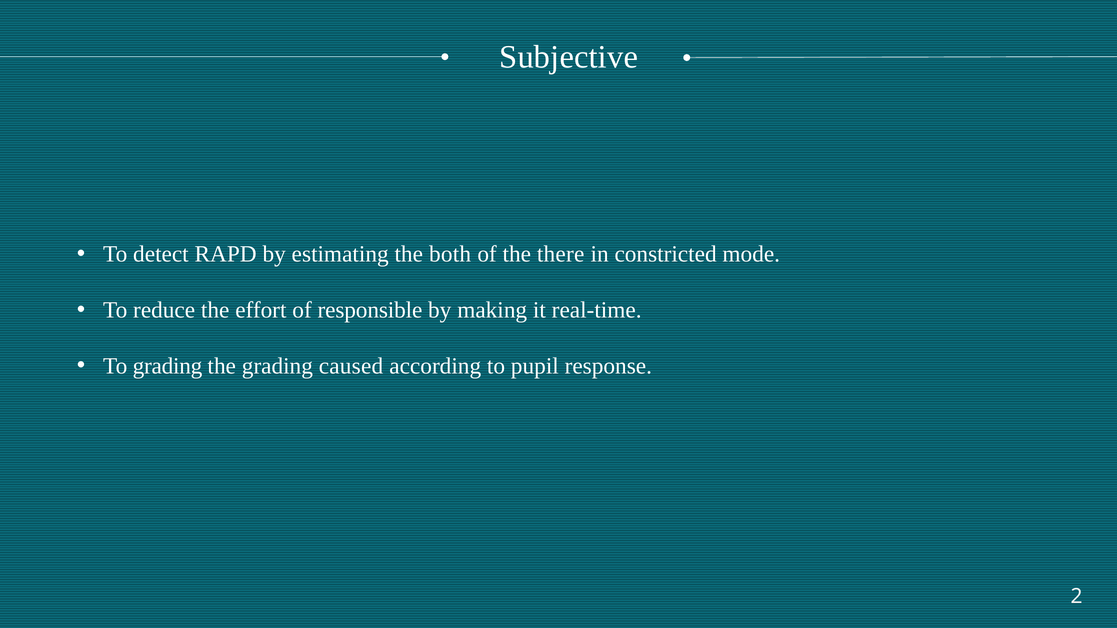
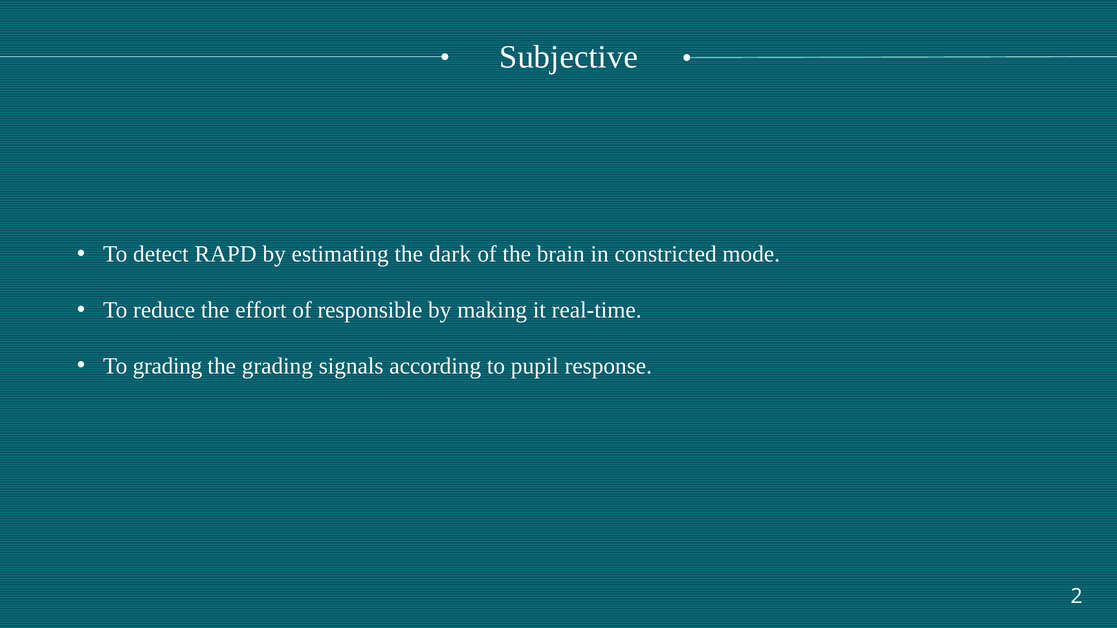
both: both -> dark (450, 254)
there: there -> brain (561, 254)
caused: caused -> signals (351, 366)
